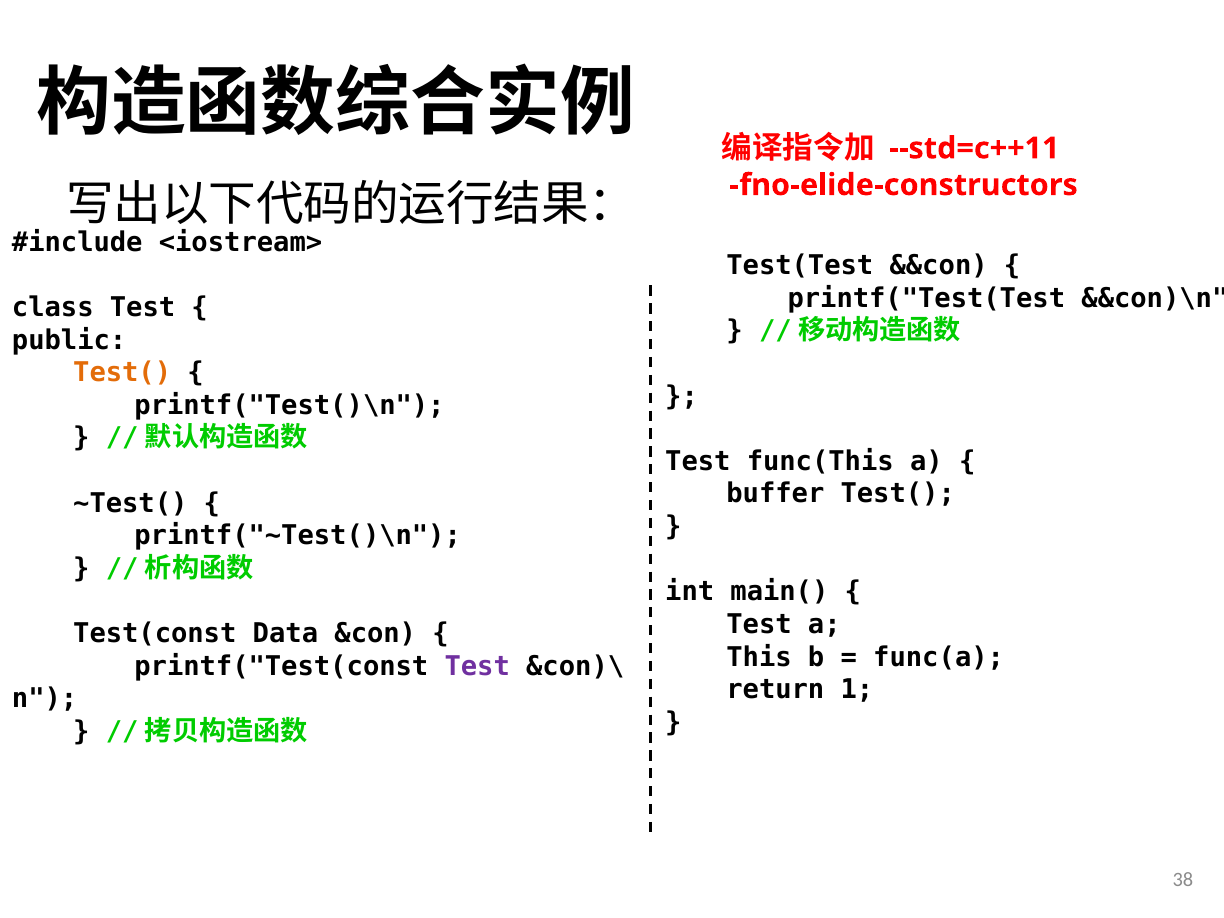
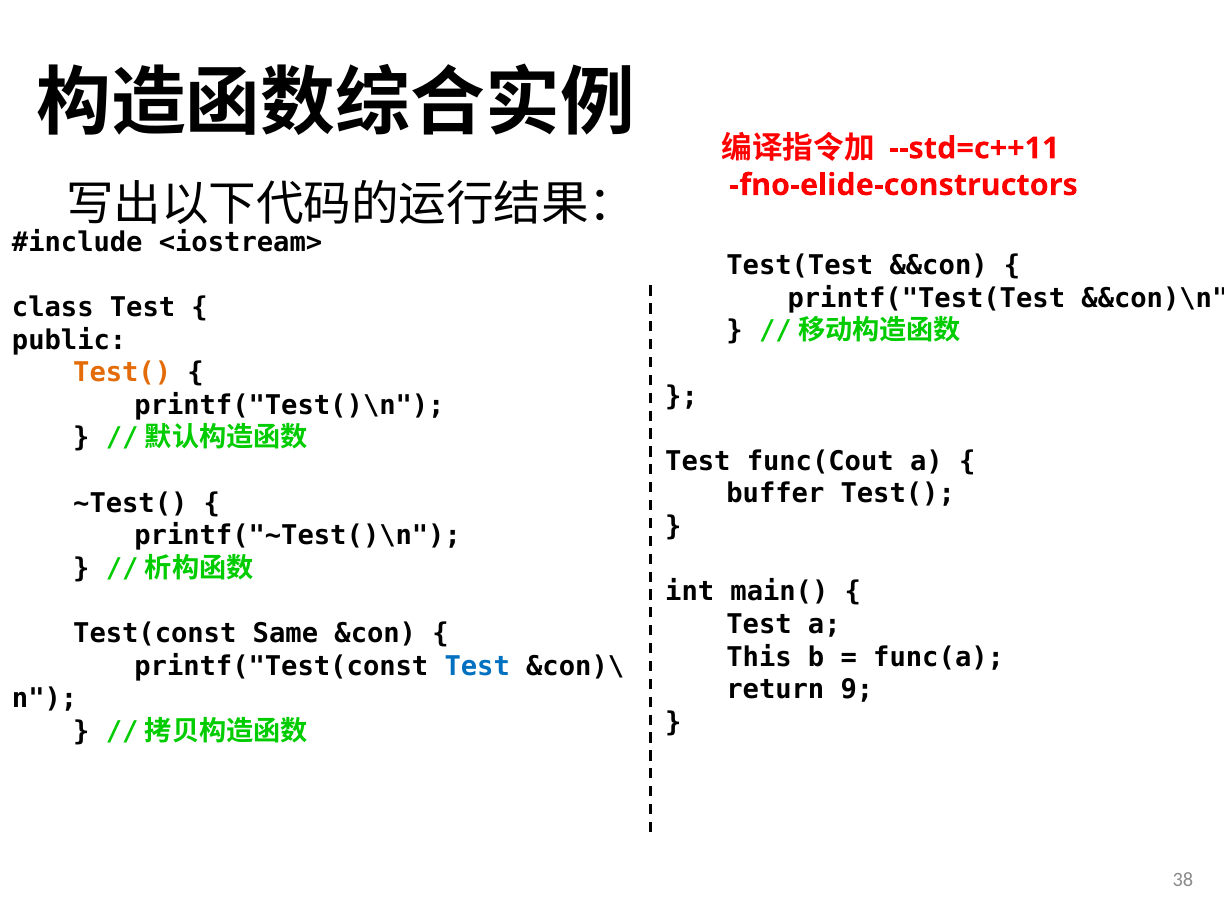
func(This: func(This -> func(Cout (820, 461)
Data: Data -> Same (285, 634)
Test colour: purple -> blue (477, 666)
1: 1 -> 9 (857, 690)
